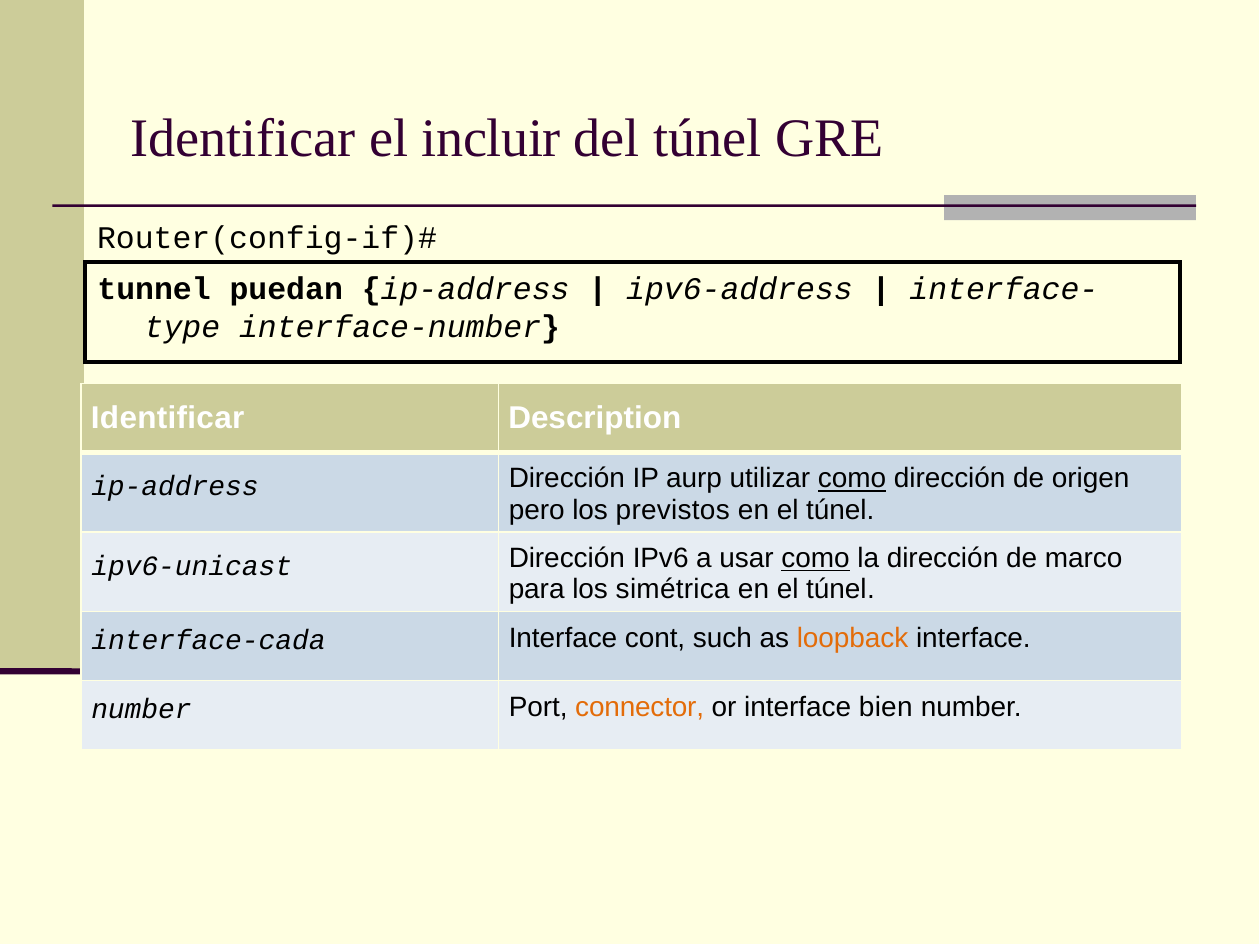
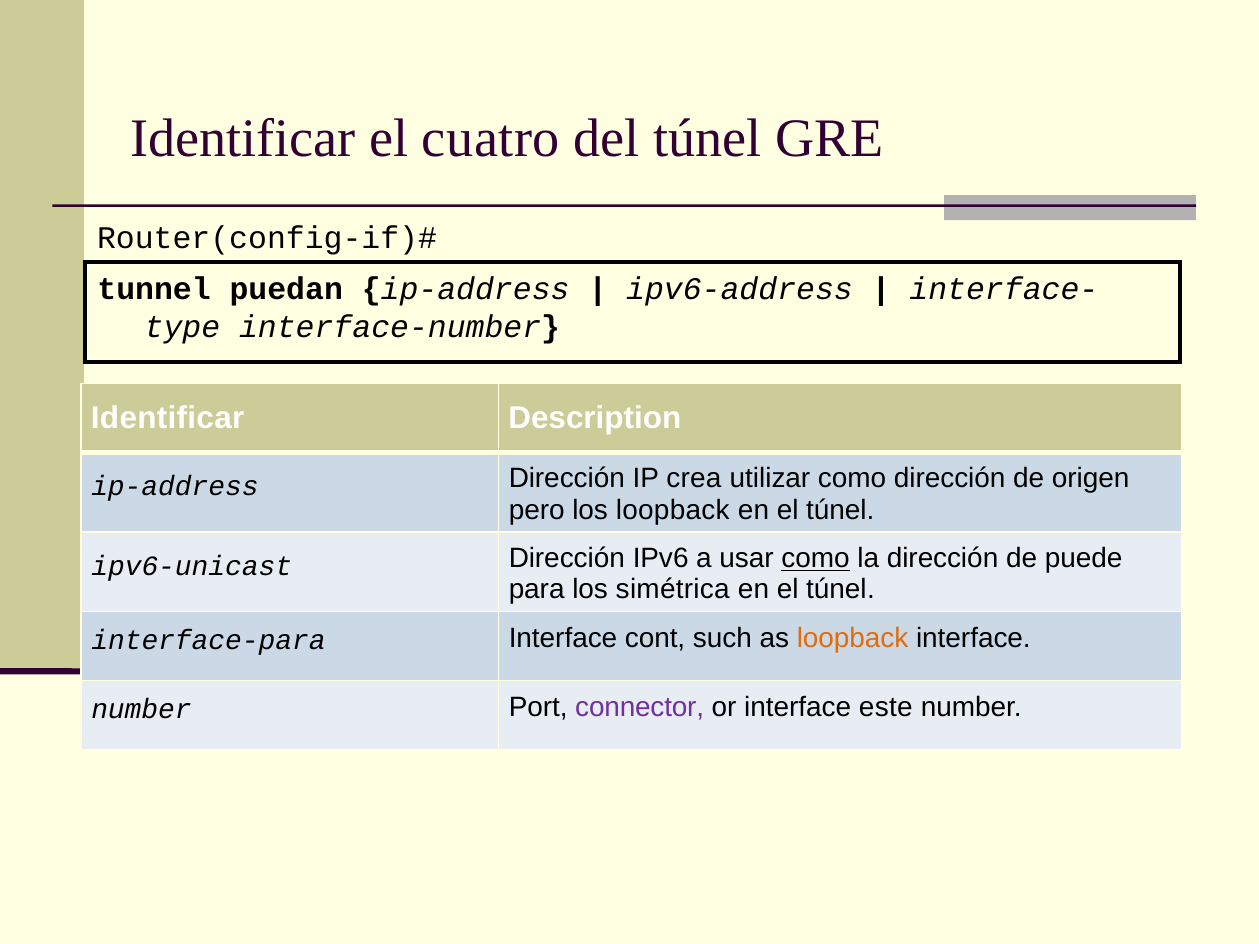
incluir: incluir -> cuatro (491, 139)
aurp: aurp -> crea (694, 479)
como underline: present -> none (852, 479)
los previstos: previstos -> loopback (673, 510)
marco: marco -> puede (1084, 559)
interface-cada: interface-cada -> interface-para (208, 641)
connector colour: orange -> purple (640, 707)
bien: bien -> este (886, 707)
